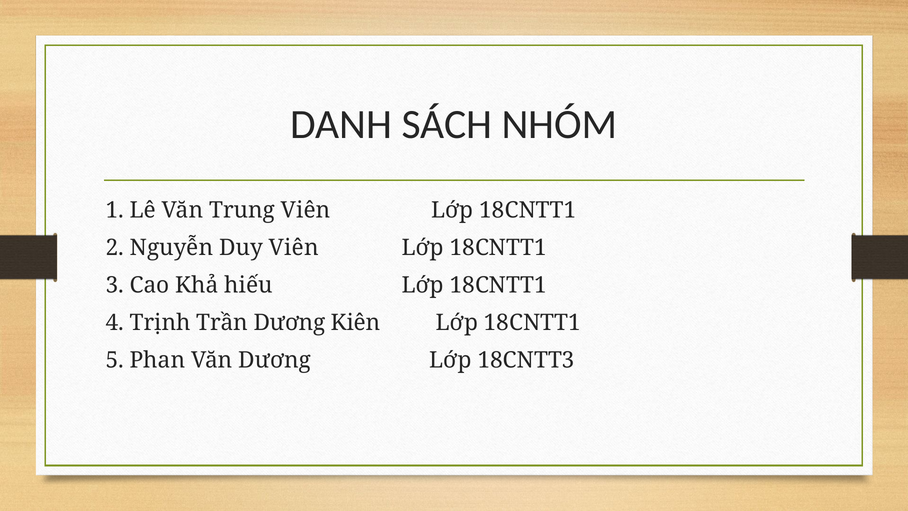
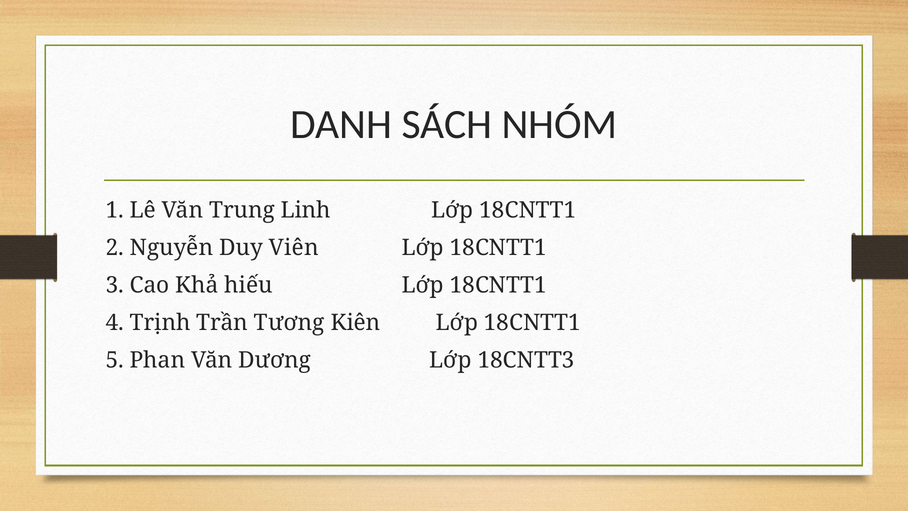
Trung Viên: Viên -> Linh (306, 210)
Trần Dương: Dương -> Tương (289, 323)
